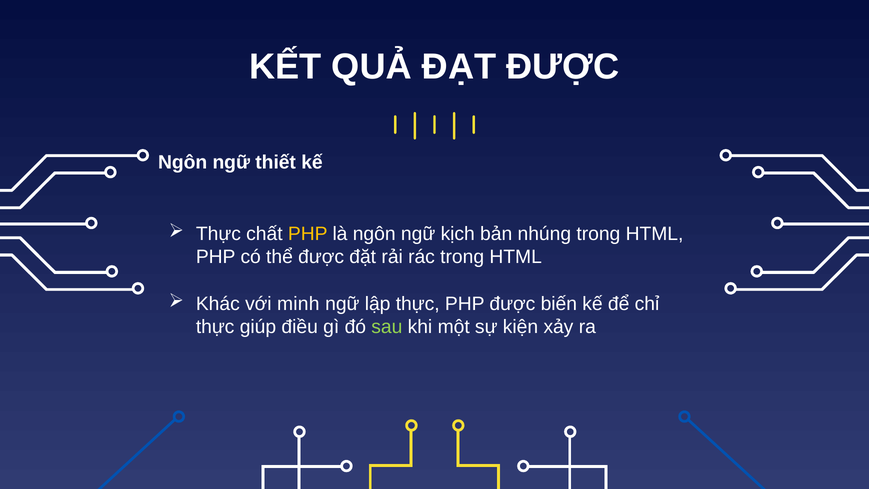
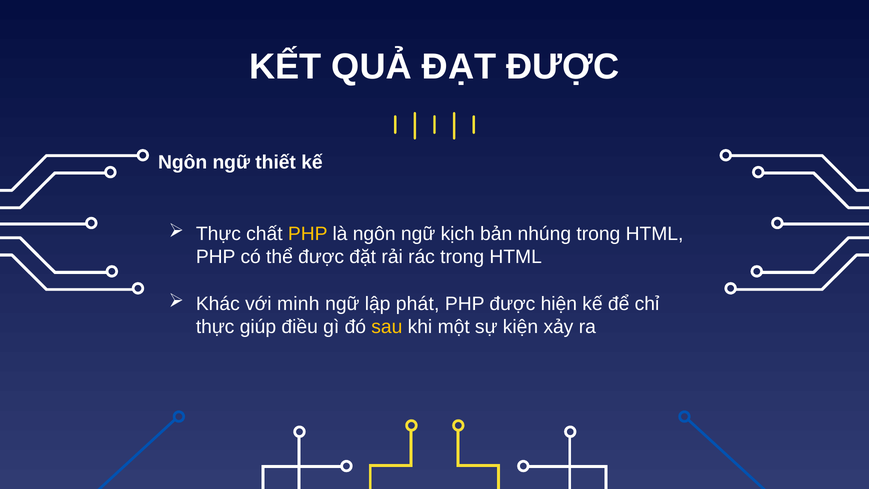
lập thực: thực -> phát (418, 304)
biến: biến -> hiện (559, 304)
sau colour: light green -> yellow (387, 327)
